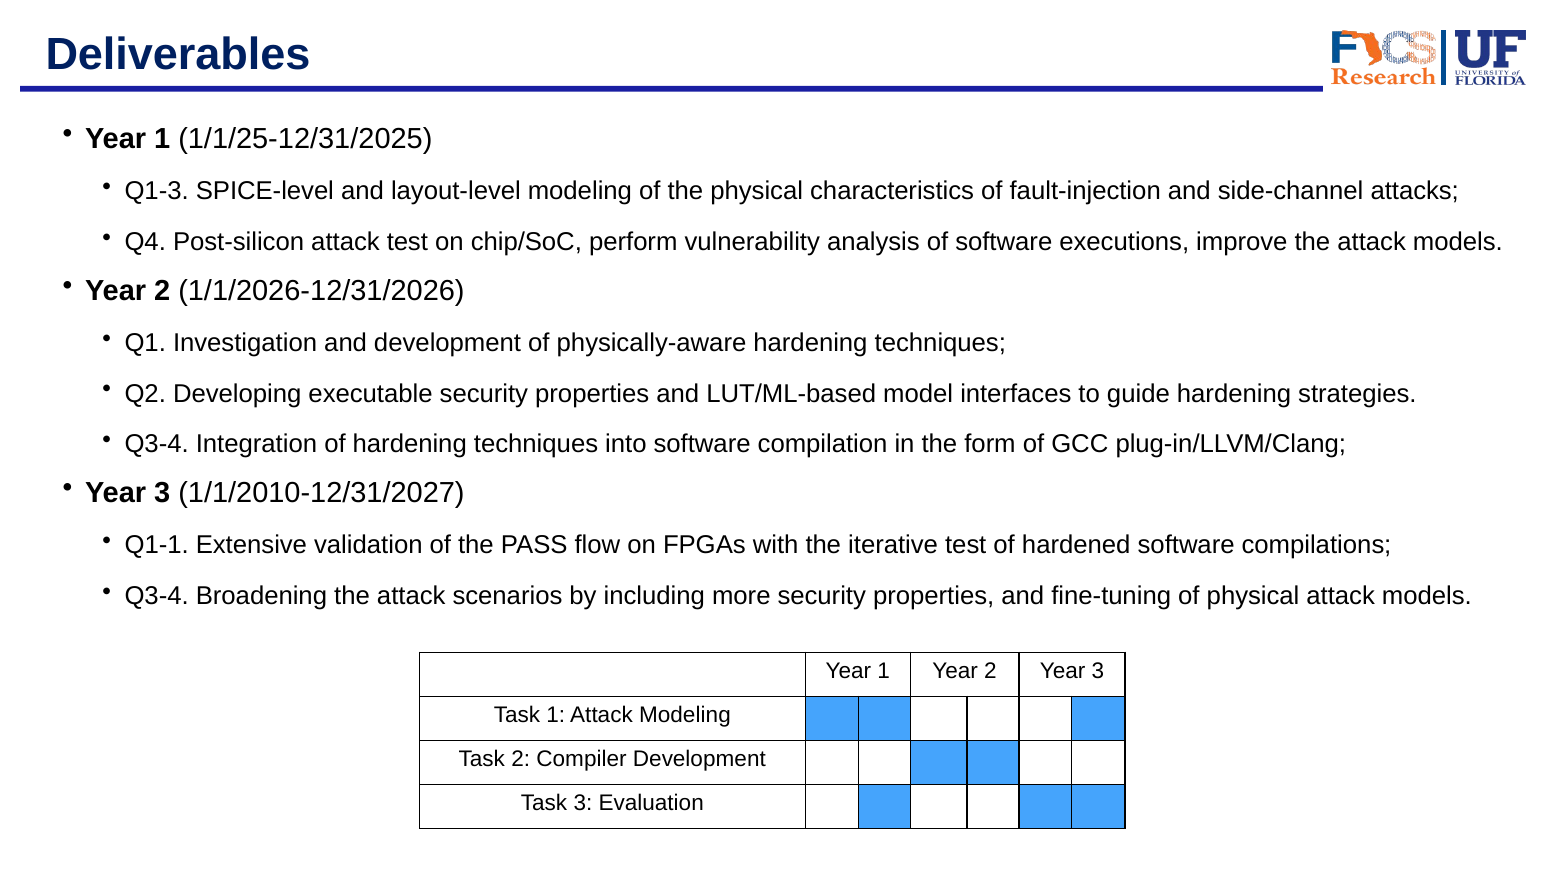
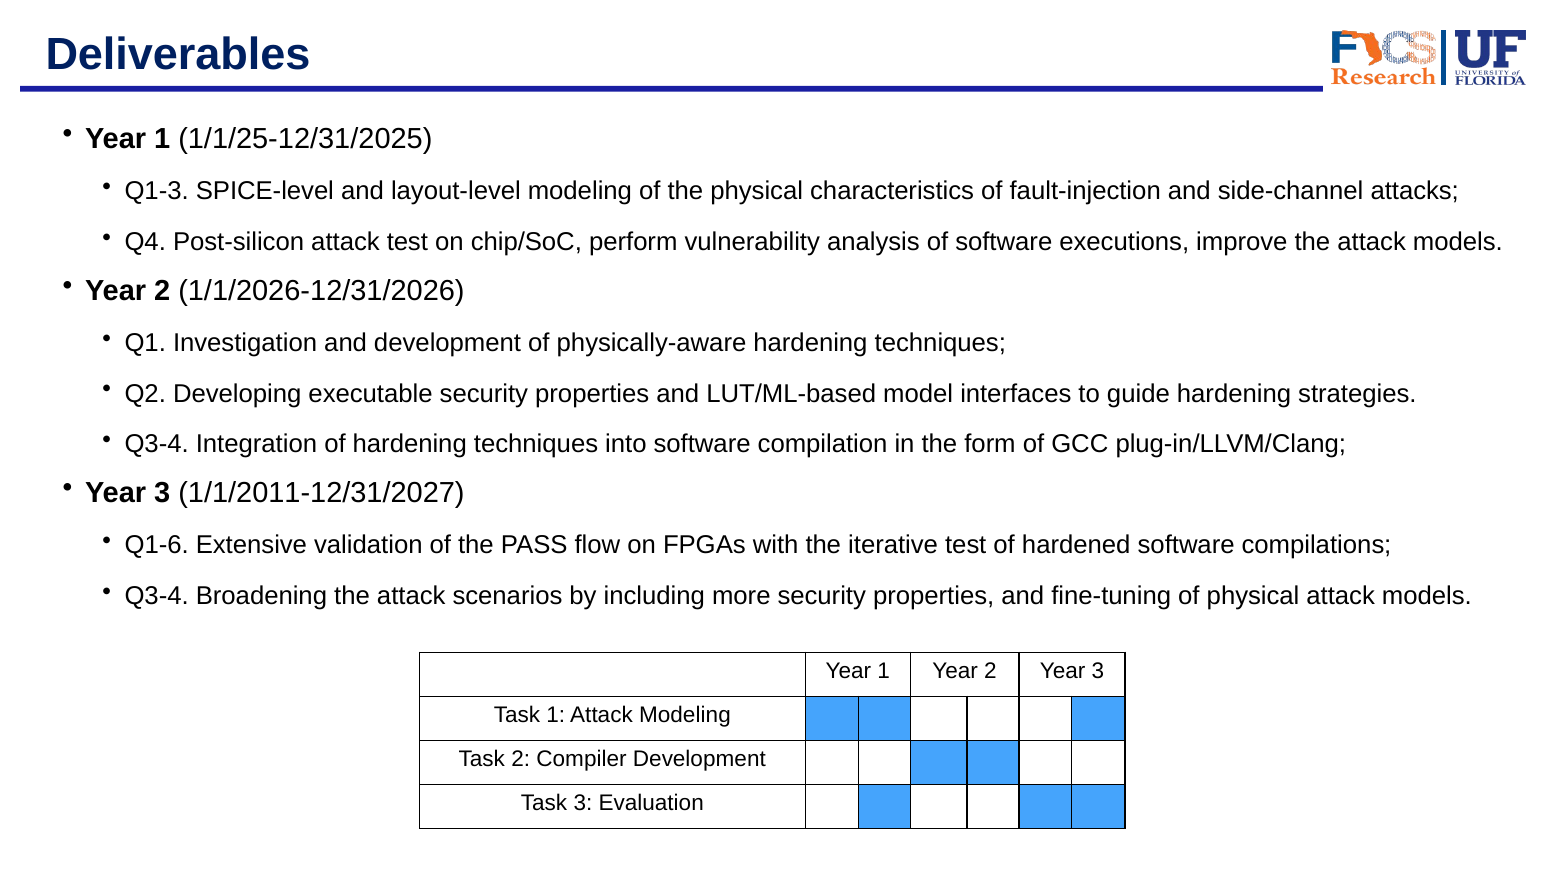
1/1/2010-12/31/2027: 1/1/2010-12/31/2027 -> 1/1/2011-12/31/2027 (321, 493)
Q1-1: Q1-1 -> Q1-6 (157, 546)
